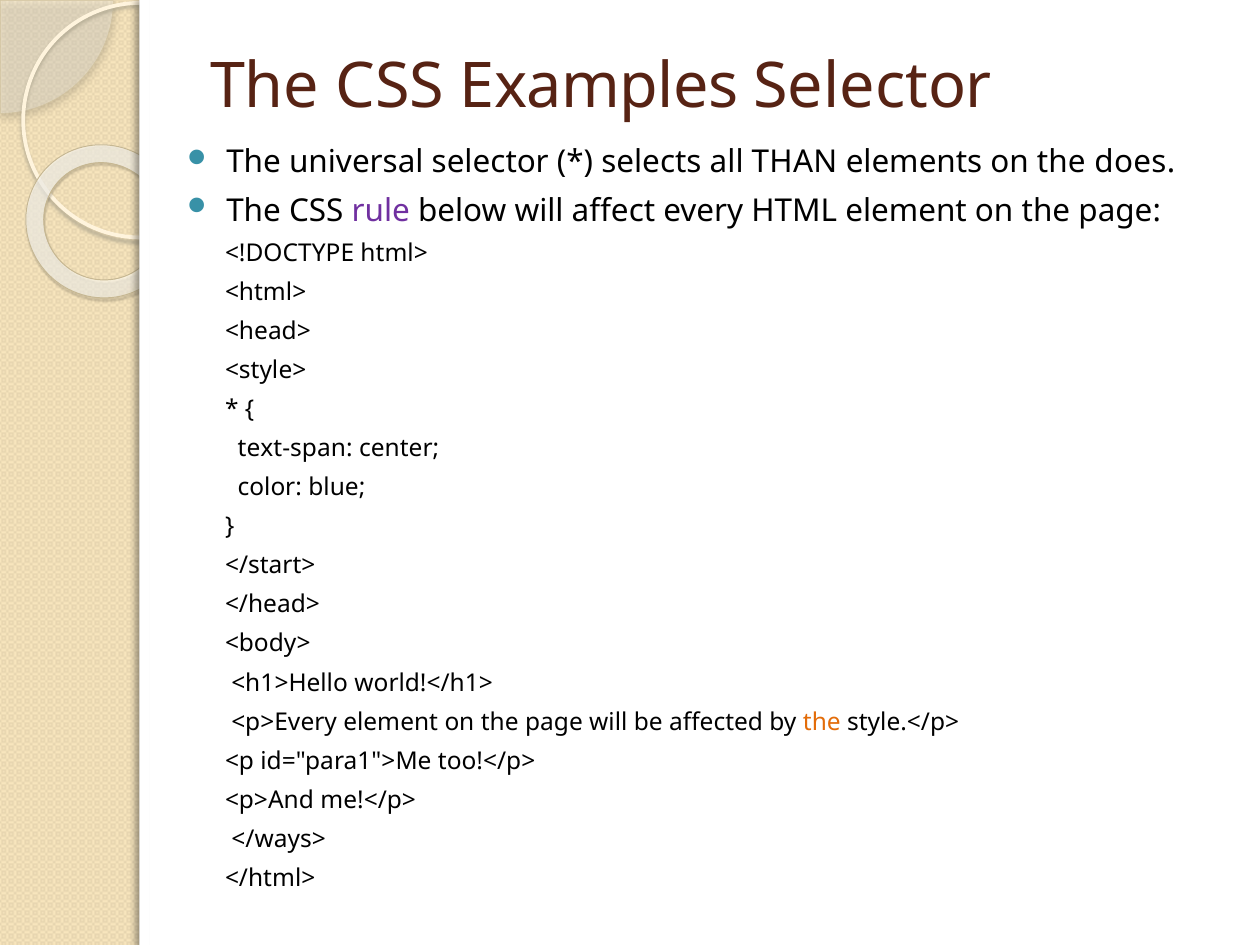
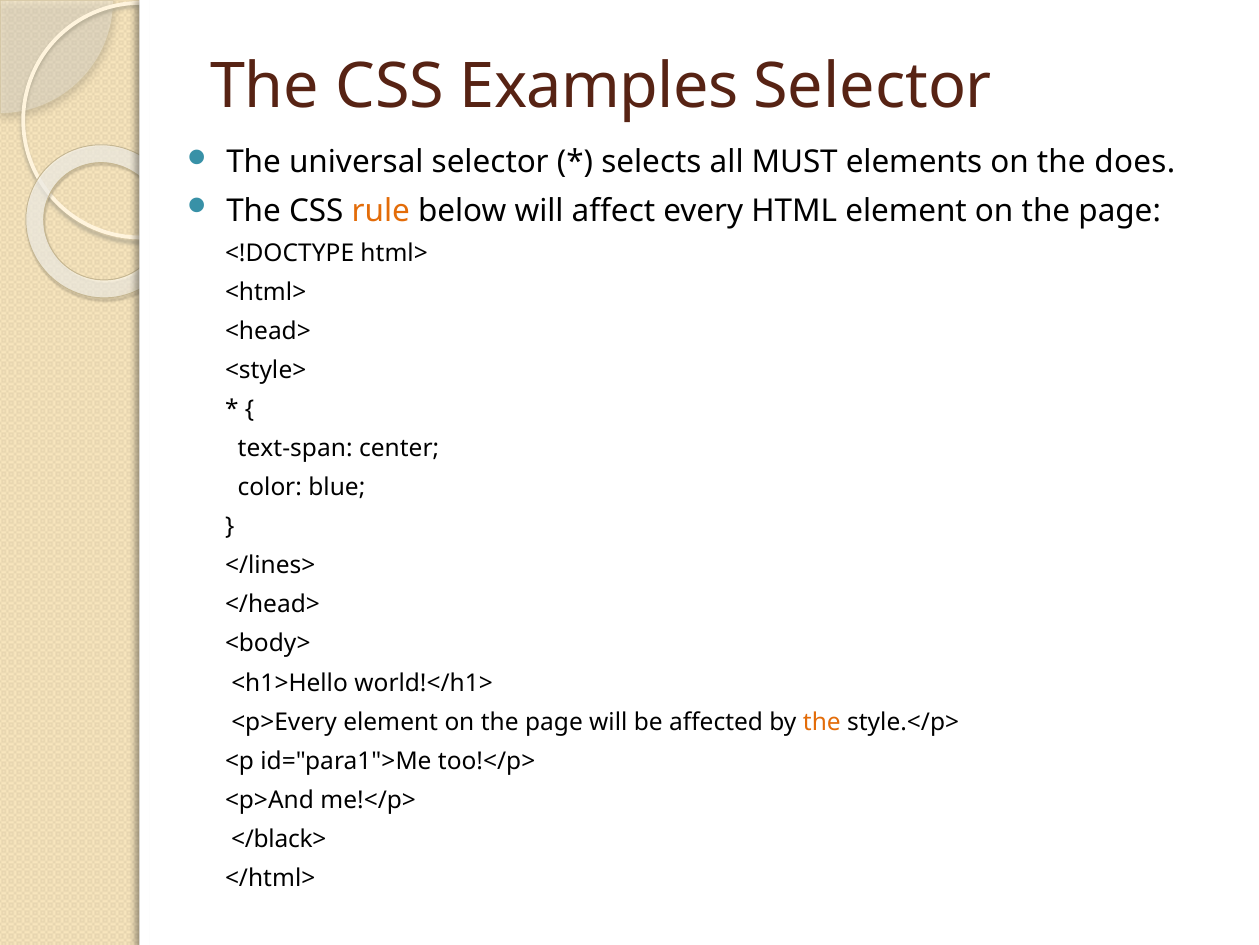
THAN: THAN -> MUST (795, 162)
rule colour: purple -> orange (381, 211)
</start>: </start> -> </lines> (270, 565)
</ways>: </ways> -> </black> (279, 838)
